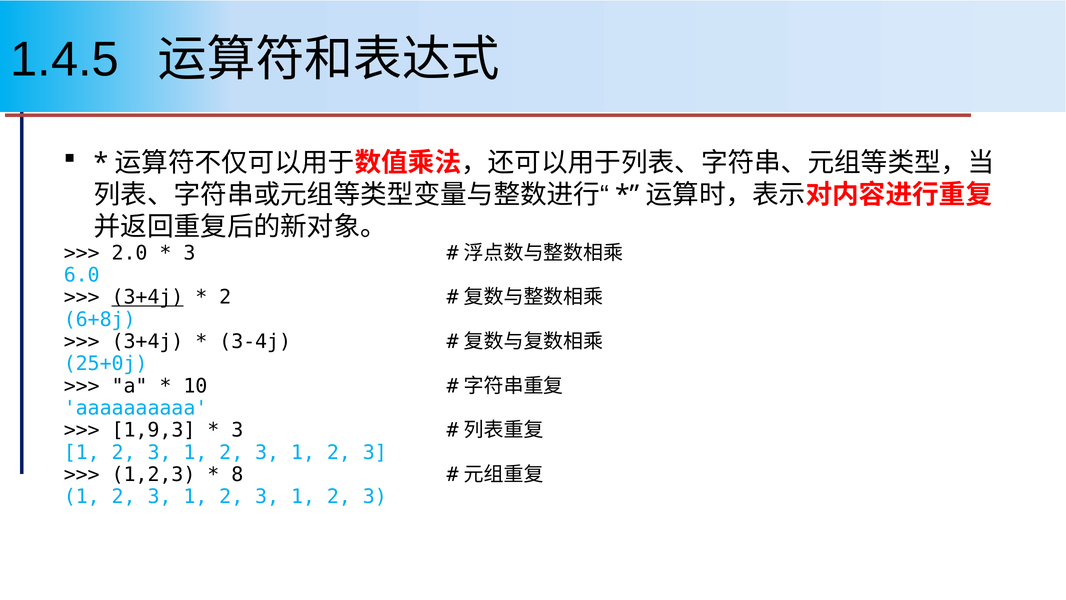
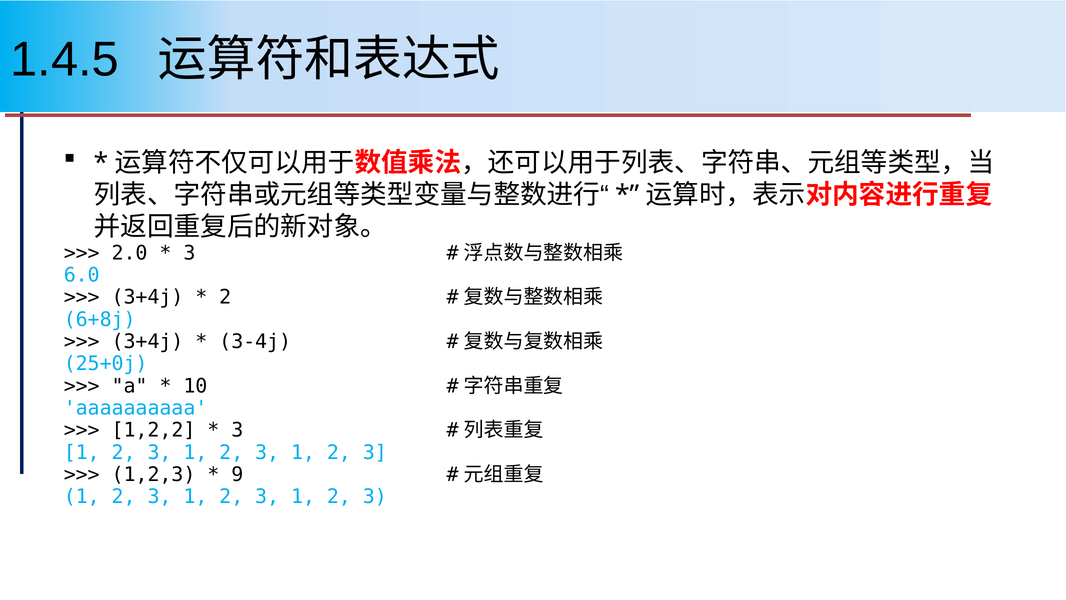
3+4j underline: present -> none (147, 297)
1,9,3: 1,9,3 -> 1,2,2 (153, 430)
8: 8 -> 9 (237, 474)
